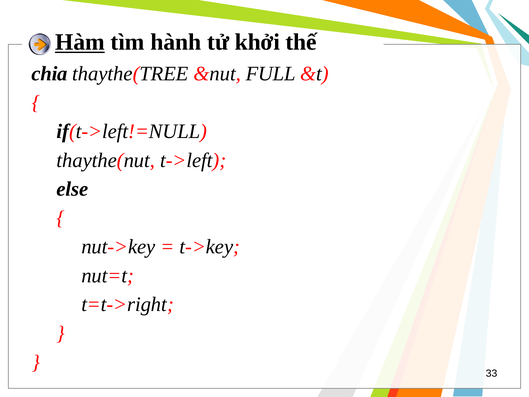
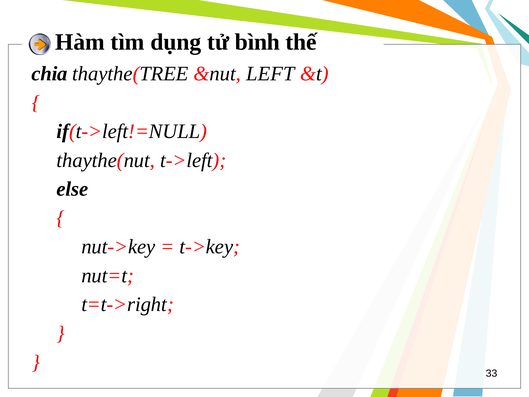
Hàm underline: present -> none (80, 42)
hành: hành -> dụng (176, 42)
khởi: khởi -> bình (257, 42)
FULL: FULL -> LEFT (270, 74)
